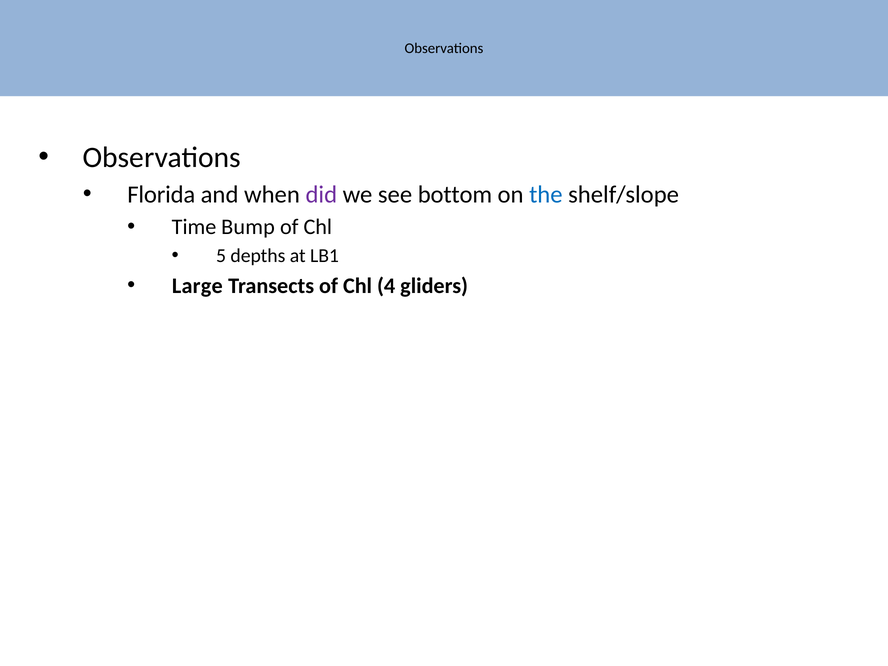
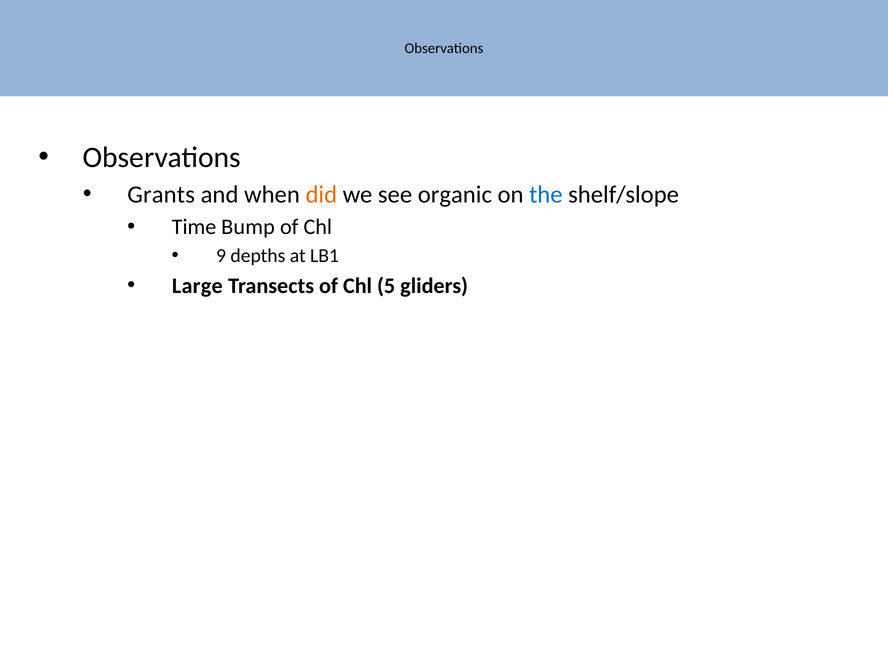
Florida: Florida -> Grants (161, 195)
did colour: purple -> orange (321, 195)
bottom: bottom -> organic (455, 195)
5: 5 -> 9 (221, 256)
4: 4 -> 5 (386, 286)
